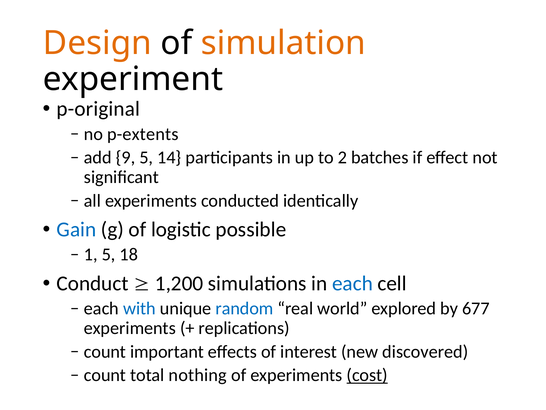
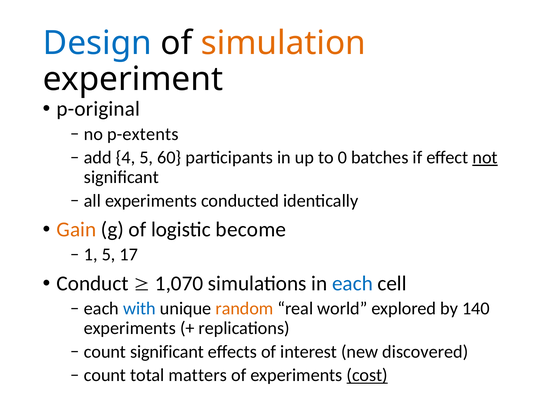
Design colour: orange -> blue (97, 43)
9: 9 -> 4 (126, 157)
14: 14 -> 60 (169, 157)
2: 2 -> 0 (342, 157)
not underline: none -> present (485, 157)
Gain colour: blue -> orange (76, 229)
possible: possible -> become (251, 229)
18: 18 -> 17 (129, 254)
1,200: 1,200 -> 1,070 (179, 283)
random colour: blue -> orange (244, 308)
677: 677 -> 140 (476, 308)
important: important -> significant (167, 351)
nothing: nothing -> matters (198, 375)
